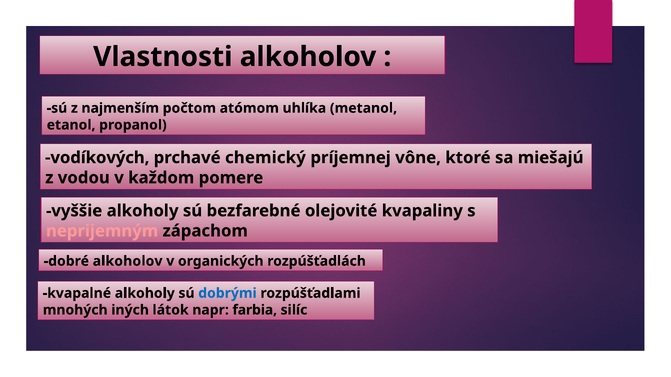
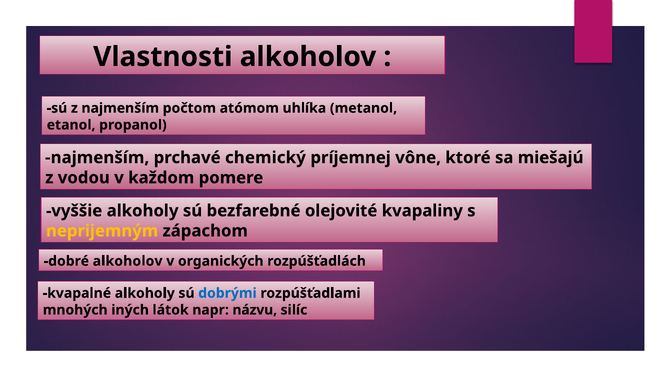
vodíkových: vodíkových -> najmenším (97, 158)
neprijemným colour: pink -> yellow (102, 231)
farbia: farbia -> názvu (255, 310)
